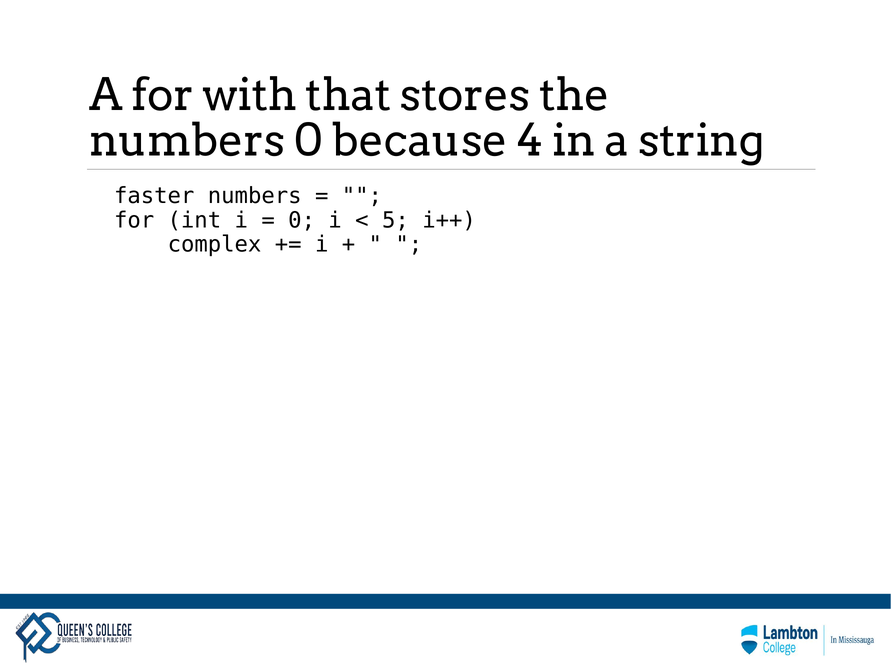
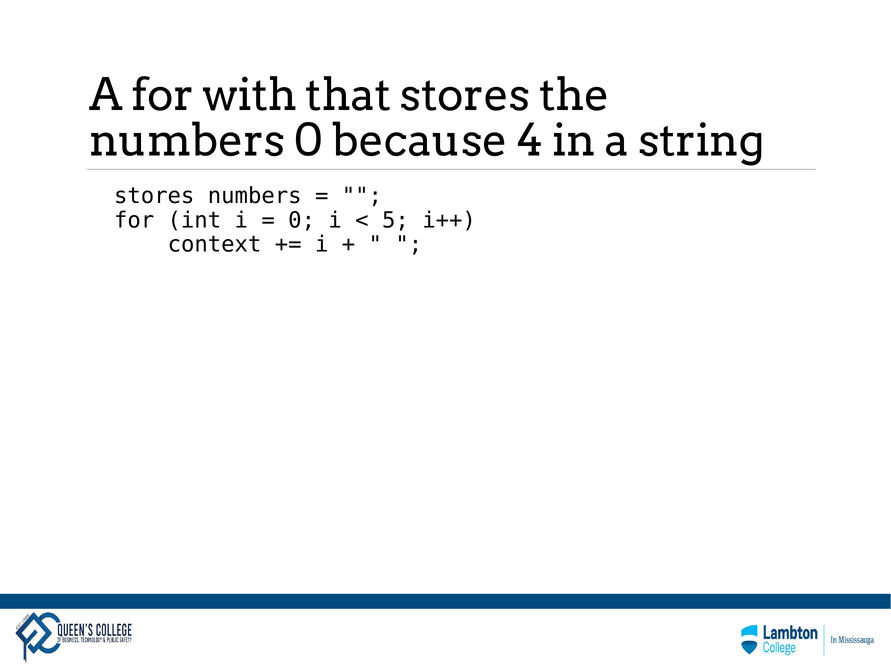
faster: faster -> stores (154, 196)
complex: complex -> context (215, 244)
